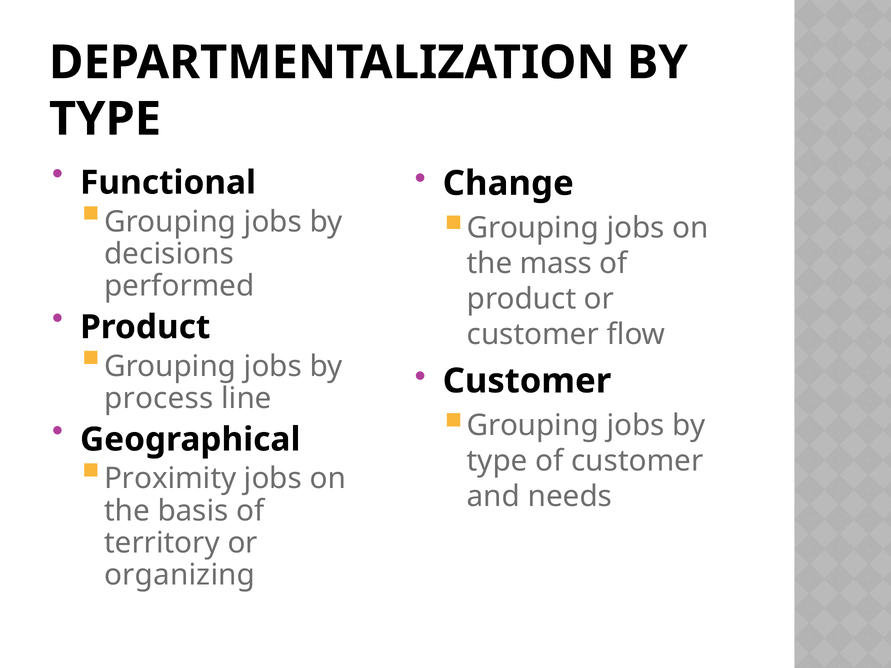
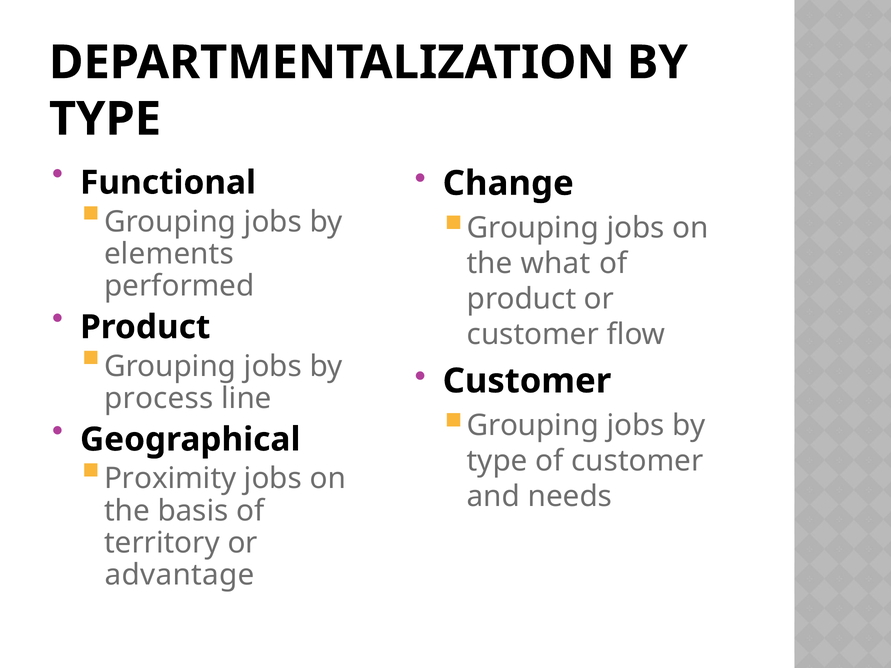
decisions: decisions -> elements (169, 254)
mass: mass -> what (556, 264)
organizing: organizing -> advantage (180, 575)
